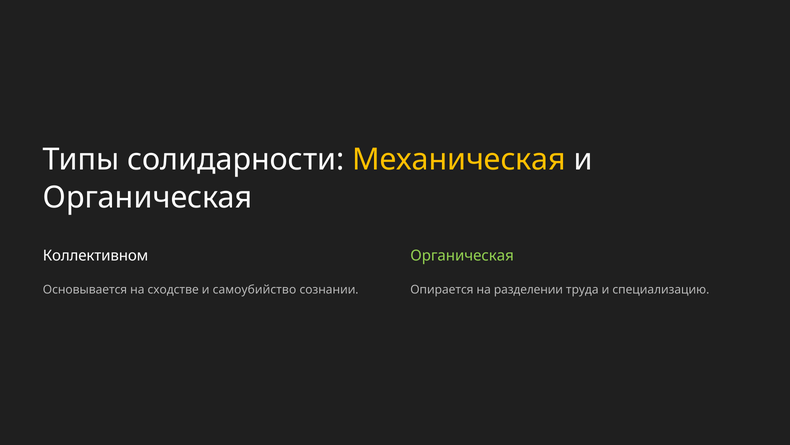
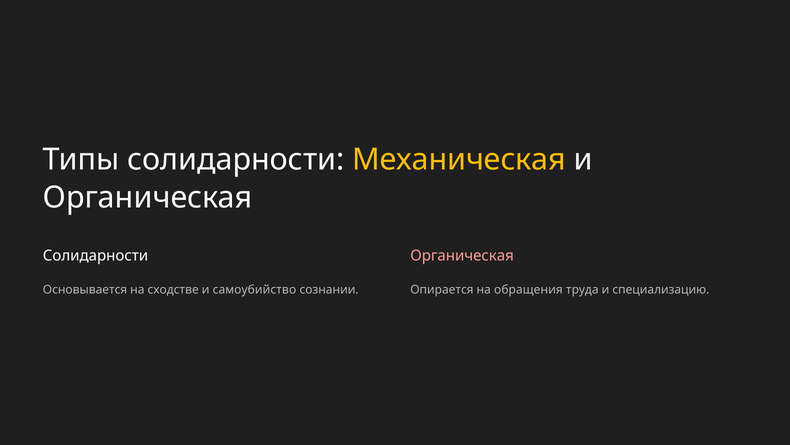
Коллективном: Коллективном -> Солидарности (95, 256)
Органическая colour: light green -> pink (462, 256)
разделении: разделении -> обращения (528, 289)
